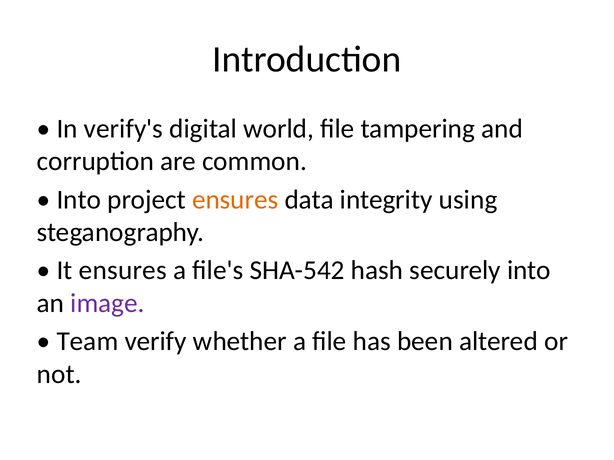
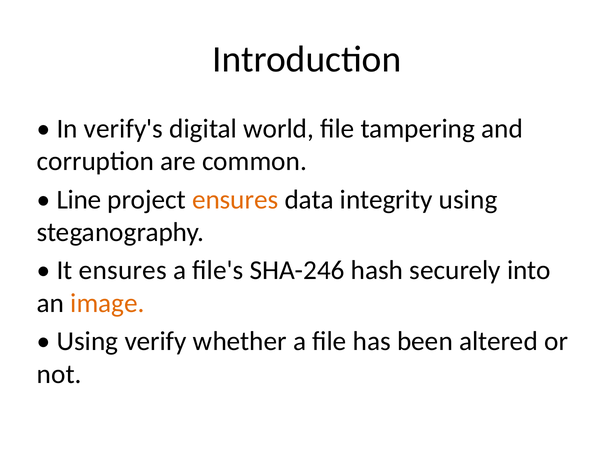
Into: Into -> Line (79, 200)
SHA-542: SHA-542 -> SHA-246 (297, 271)
image colour: purple -> orange (108, 304)
Team: Team -> Using (87, 342)
